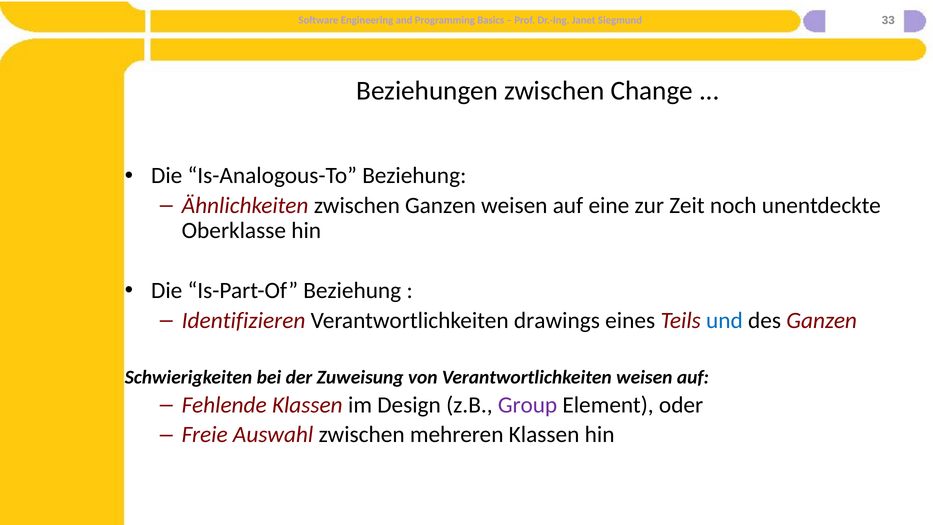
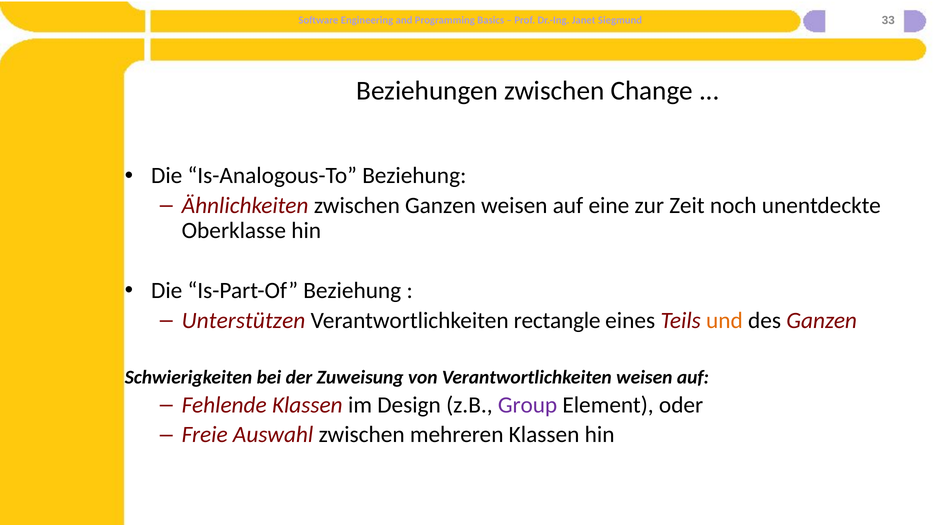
Identifizieren: Identifizieren -> Unterstützen (244, 320)
drawings: drawings -> rectangle (557, 320)
und colour: blue -> orange (724, 320)
